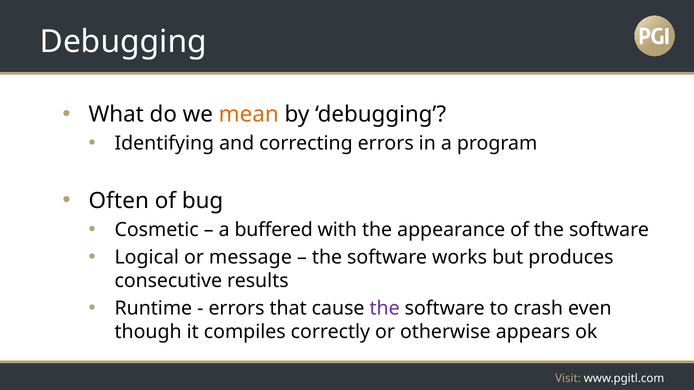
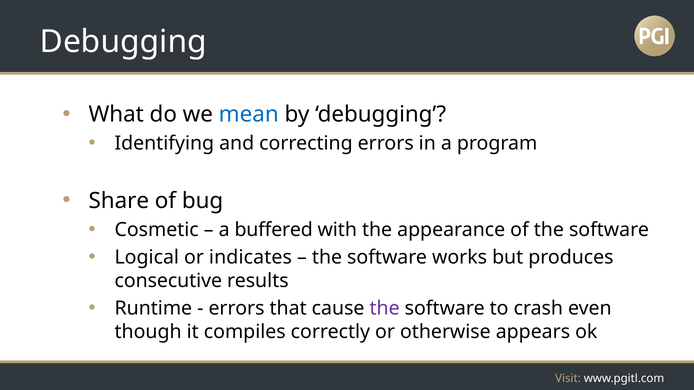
mean colour: orange -> blue (249, 114)
Often: Often -> Share (119, 201)
message: message -> indicates (250, 257)
